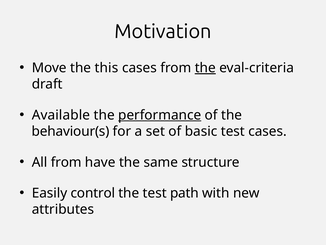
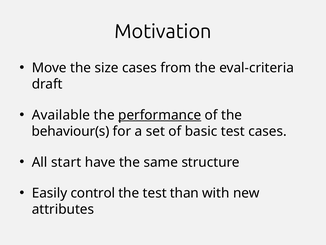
this: this -> size (107, 68)
the underline: present -> none (205, 68)
All from: from -> start (66, 162)
path: path -> than (184, 193)
